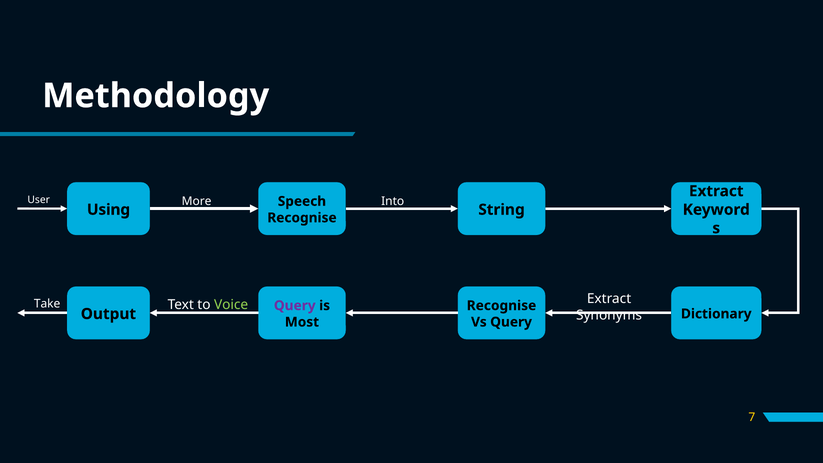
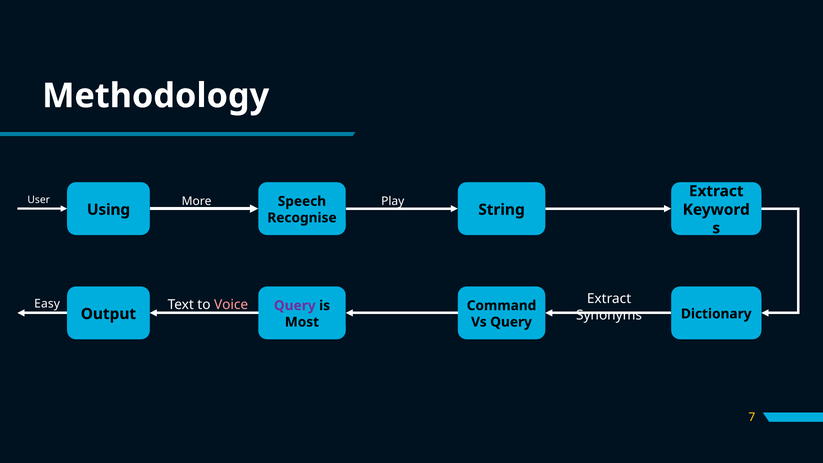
Into: Into -> Play (393, 201)
Take: Take -> Easy (47, 304)
Voice colour: light green -> pink (231, 305)
Recognise: Recognise -> Command (501, 306)
